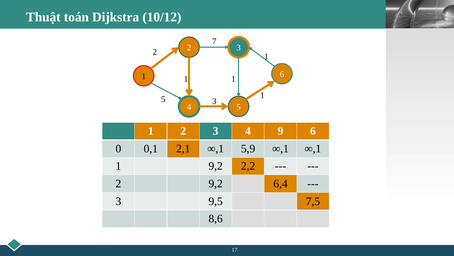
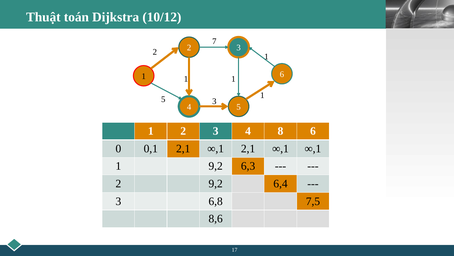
9: 9 -> 8 (281, 131)
∞,1 5,9: 5,9 -> 2,1 (248, 148)
2,2: 2,2 -> 6,3 (248, 166)
9,5: 9,5 -> 6,8 (216, 201)
